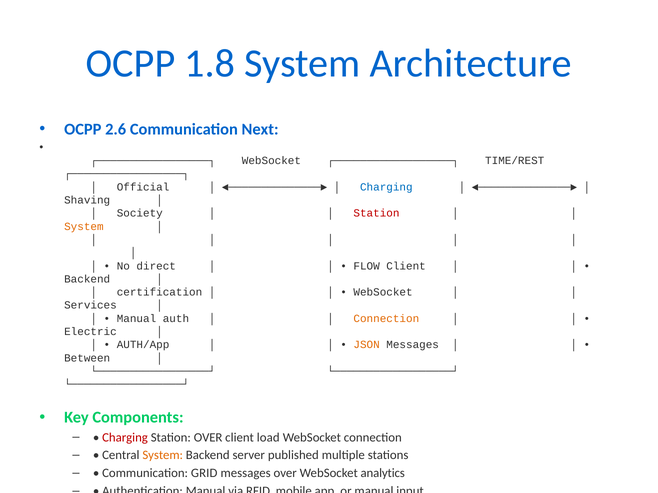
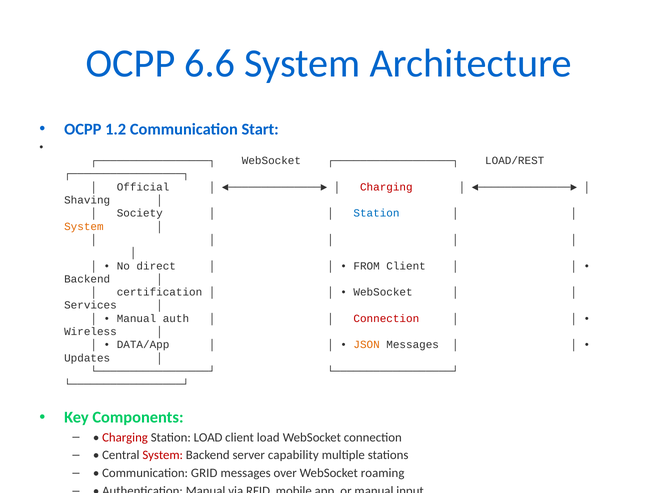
1.8: 1.8 -> 6.6 (210, 64)
2.6: 2.6 -> 1.2 (116, 129)
Next: Next -> Start (260, 129)
TIME/REST: TIME/REST -> LOAD/REST (515, 161)
Charging colour: blue -> red (386, 187)
Station colour: red -> blue (376, 214)
FLOW: FLOW -> FROM (367, 266)
Connection colour: orange -> red (386, 319)
Electric: Electric -> Wireless (90, 332)
AUTH/App: AUTH/App -> DATA/App (143, 345)
Between: Between -> Updates (87, 358)
Station OVER: OVER -> LOAD (208, 438)
System colour: orange -> red (163, 456)
published: published -> capability (293, 456)
analytics: analytics -> roaming (383, 474)
